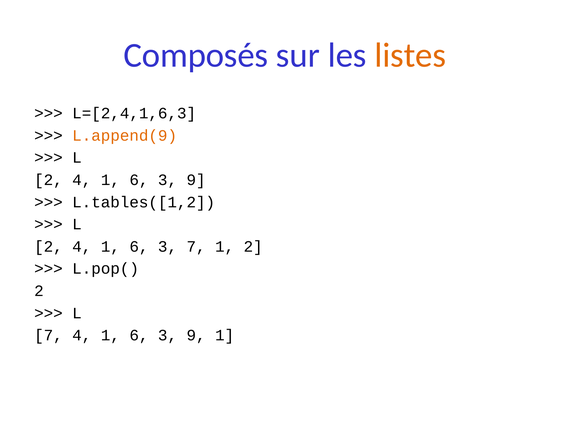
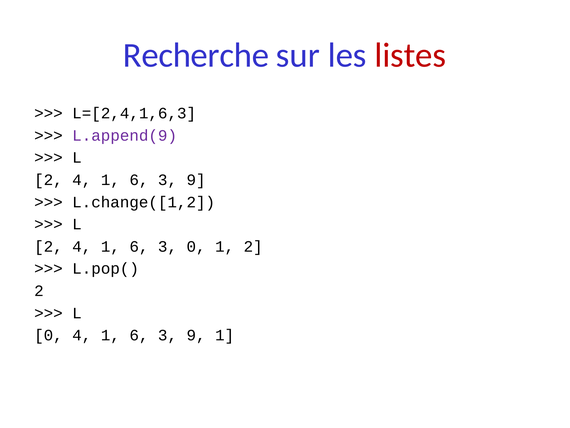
Composés: Composés -> Recherche (196, 55)
listes colour: orange -> red (410, 55)
L.append(9 colour: orange -> purple (125, 135)
L.tables([1,2: L.tables([1,2 -> L.change([1,2 (144, 202)
3 7: 7 -> 0 (196, 246)
7: 7 -> 0 (48, 335)
